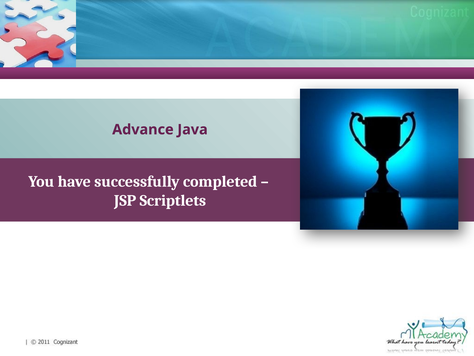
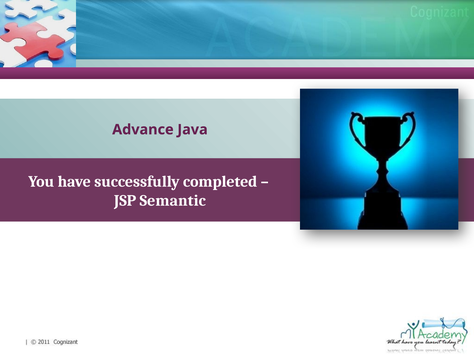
Scriptlets: Scriptlets -> Semantic (173, 200)
